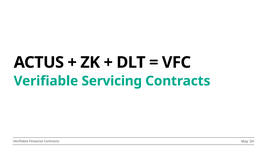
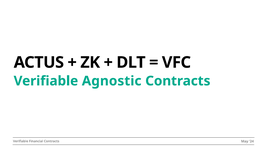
Servicing: Servicing -> Agnostic (112, 81)
